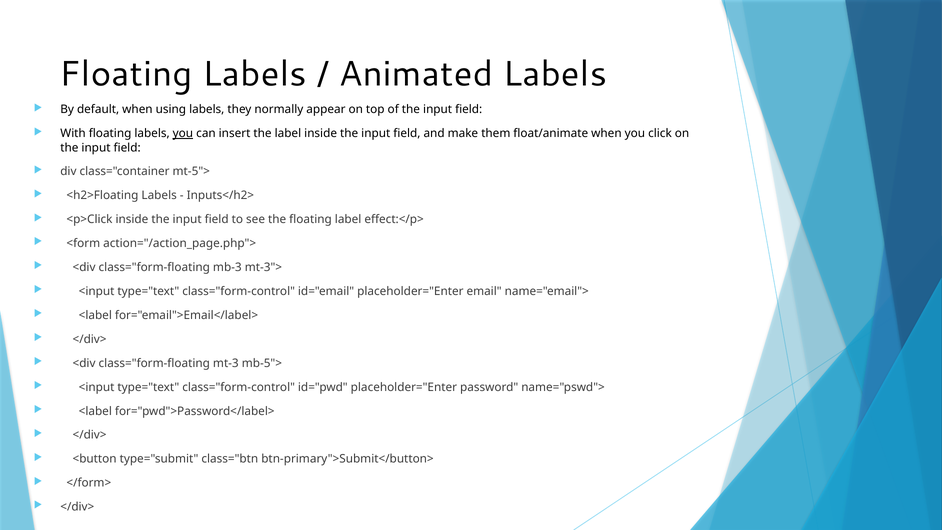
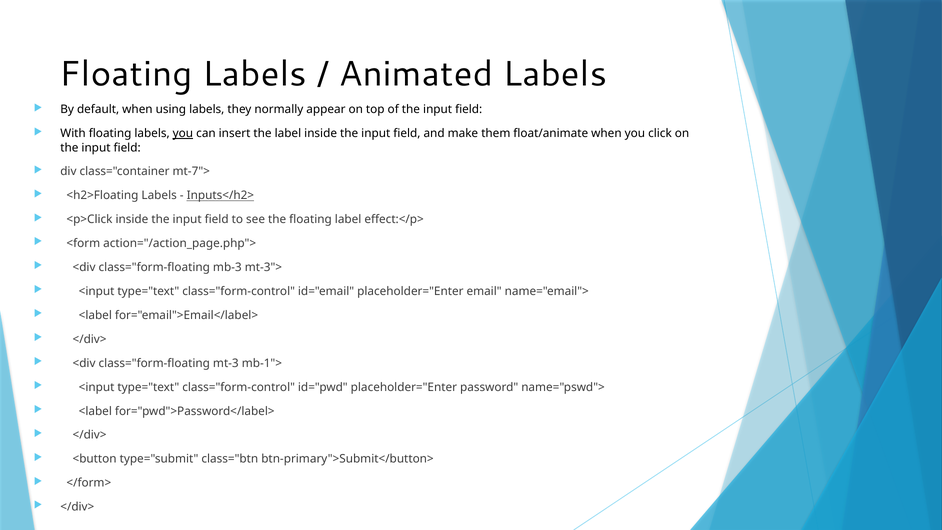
mt-5">: mt-5"> -> mt-7"> (191, 172)
Inputs</h2> underline: none -> present (220, 196)
mb-5">: mb-5"> -> mb-1"> (262, 363)
